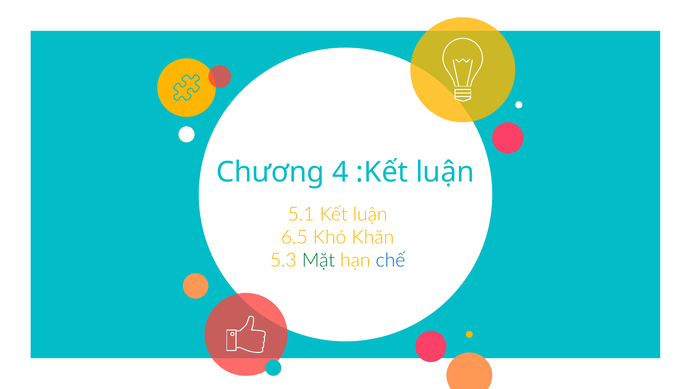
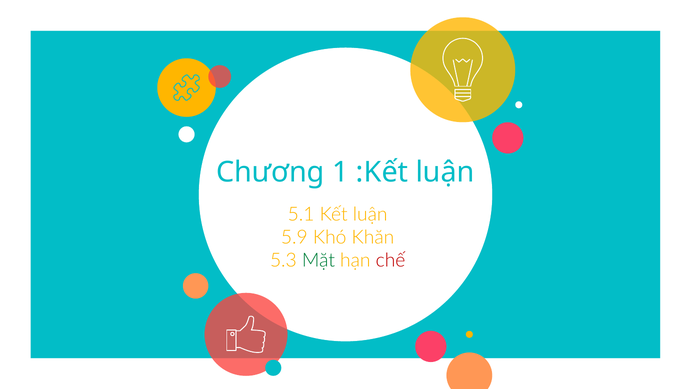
4: 4 -> 1 (340, 172)
6.5: 6.5 -> 5.9 (294, 237)
chế colour: blue -> red (391, 260)
